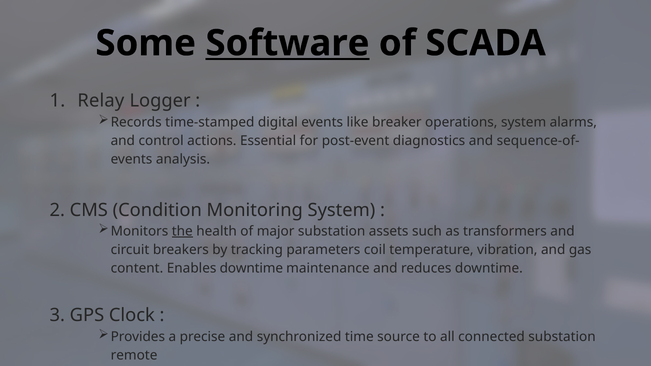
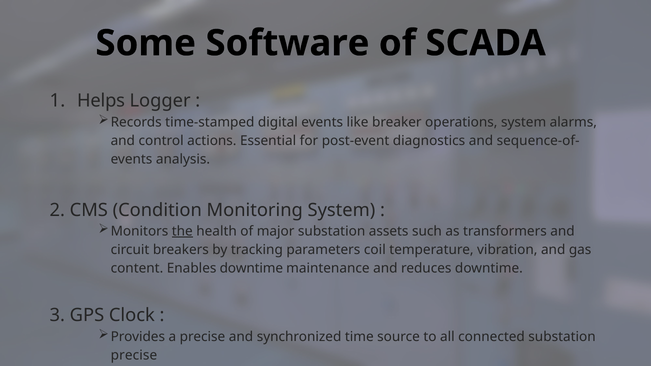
Software underline: present -> none (287, 43)
Relay: Relay -> Helps (101, 101)
remote: remote -> precise (134, 355)
